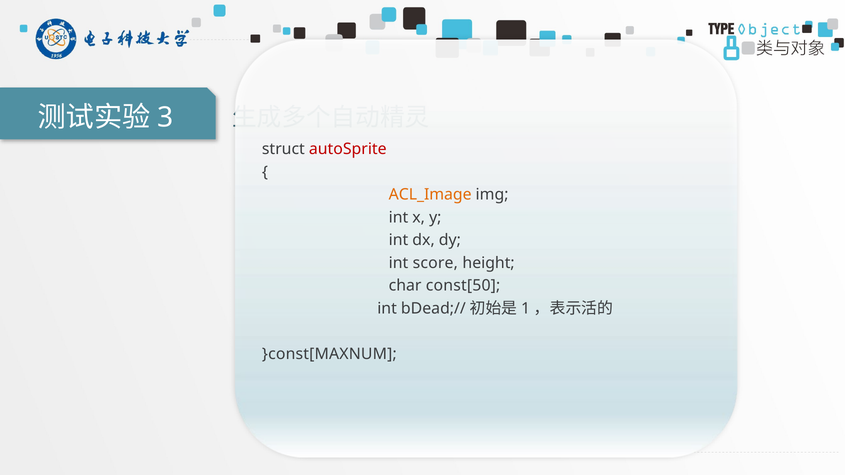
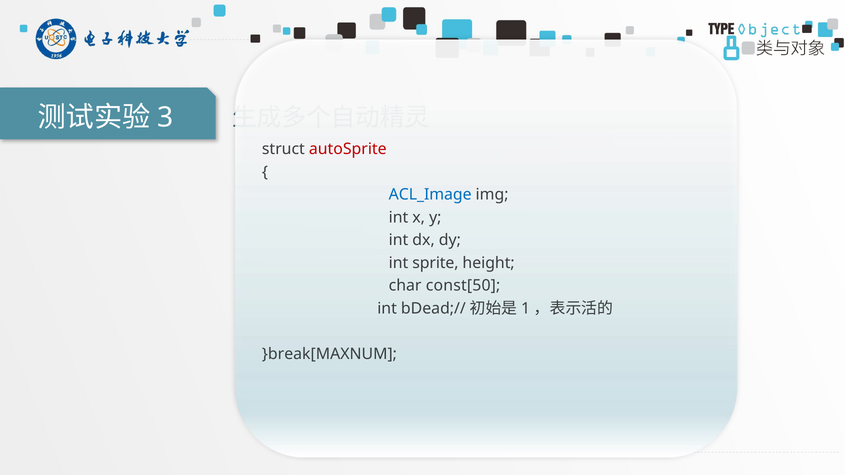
ACL_Image colour: orange -> blue (430, 195)
score: score -> sprite (435, 263)
}const[MAXNUM: }const[MAXNUM -> }break[MAXNUM (329, 354)
